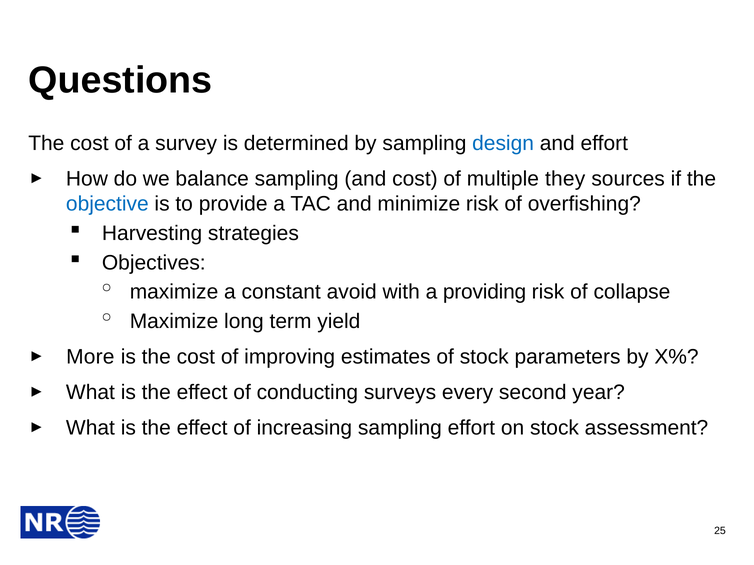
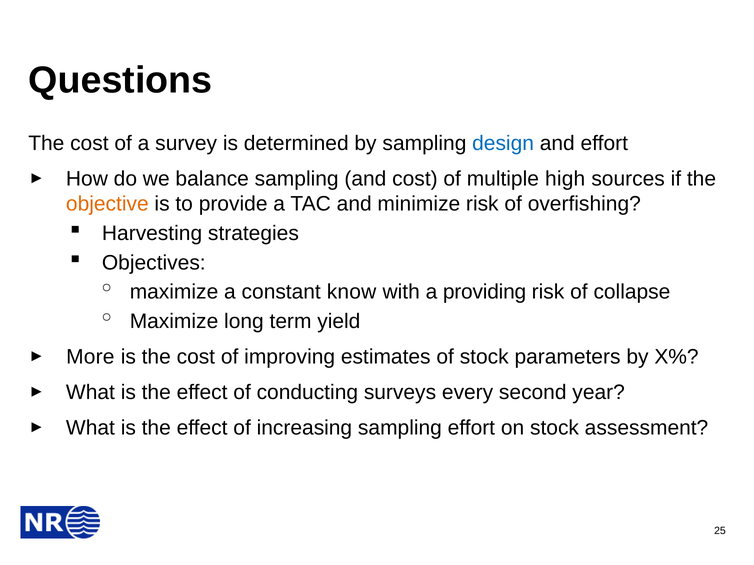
they: they -> high (565, 179)
objective colour: blue -> orange (107, 204)
avoid: avoid -> know (352, 292)
